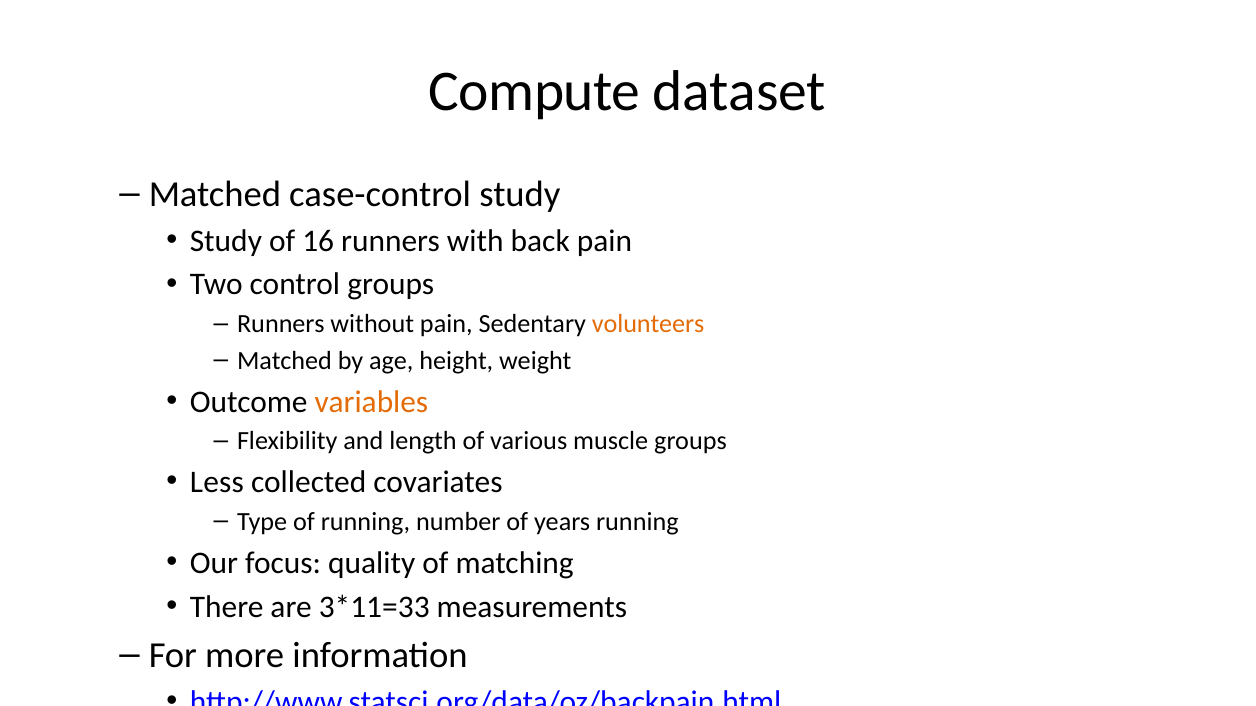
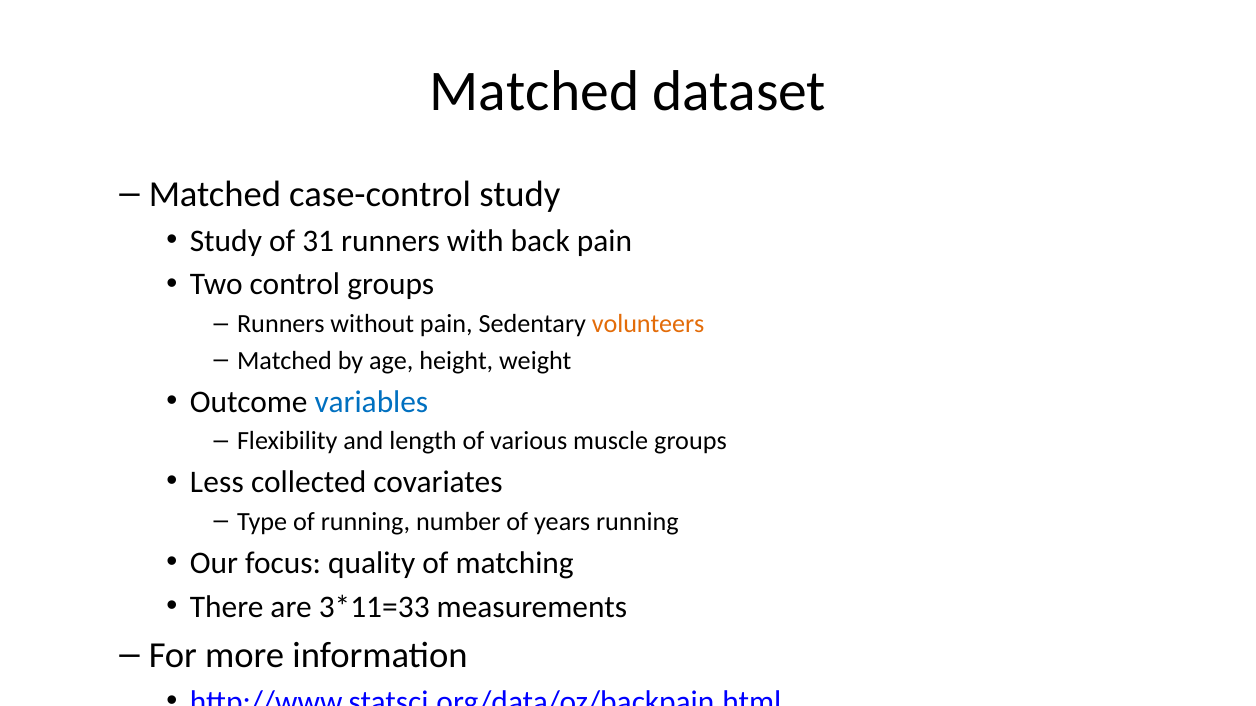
Compute: Compute -> Matched (534, 91)
16: 16 -> 31 (318, 241)
variables colour: orange -> blue (371, 402)
